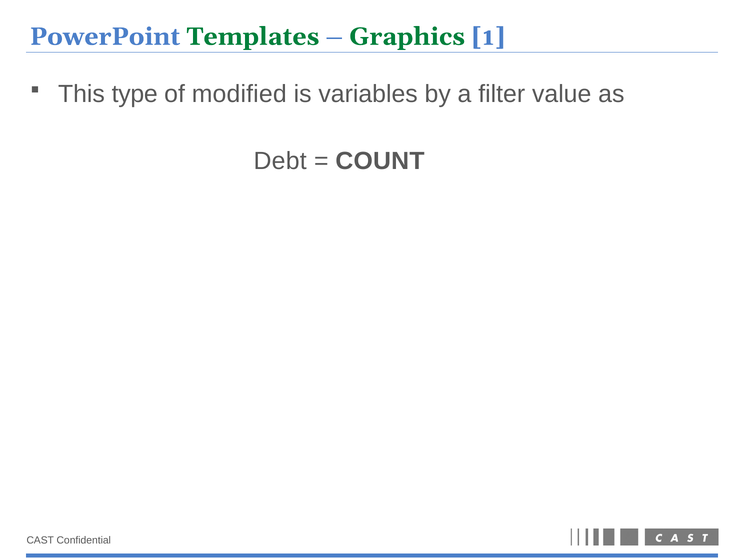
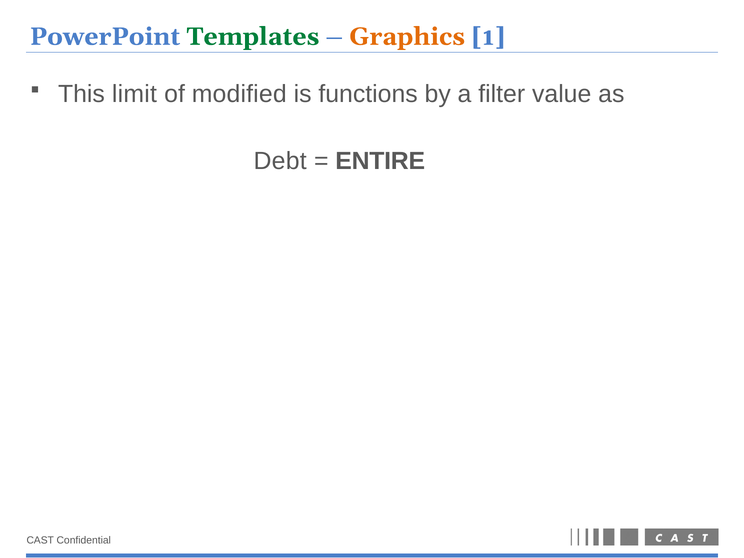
Graphics colour: green -> orange (407, 37)
type: type -> limit (134, 94)
variables: variables -> functions (368, 94)
COUNT: COUNT -> ENTIRE (380, 161)
